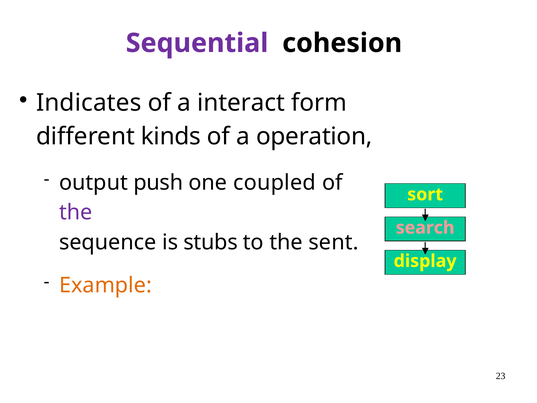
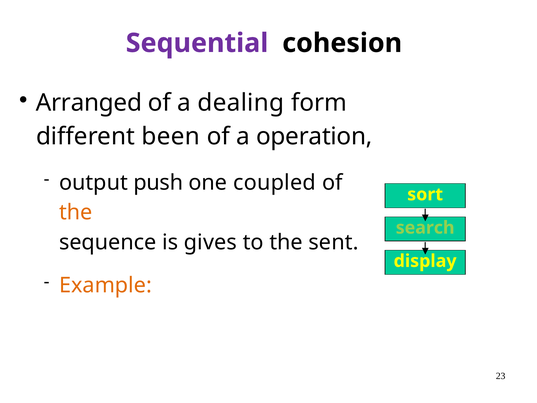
Indicates: Indicates -> Arranged (89, 103)
interact: interact -> dealing (241, 103)
kinds: kinds -> been (171, 136)
the colour: purple -> orange (76, 212)
search colour: pink -> light green (425, 228)
stubs: stubs -> gives (210, 242)
